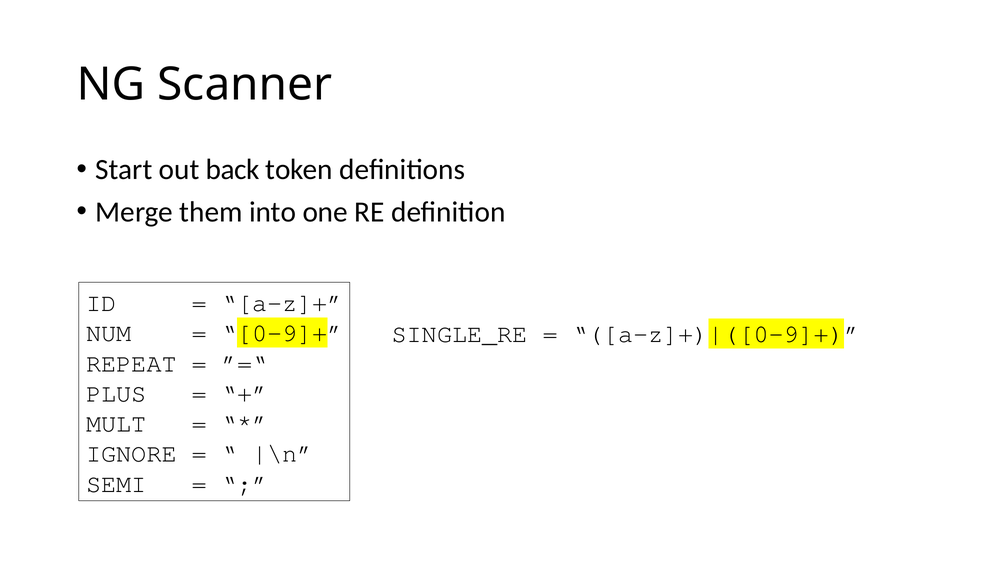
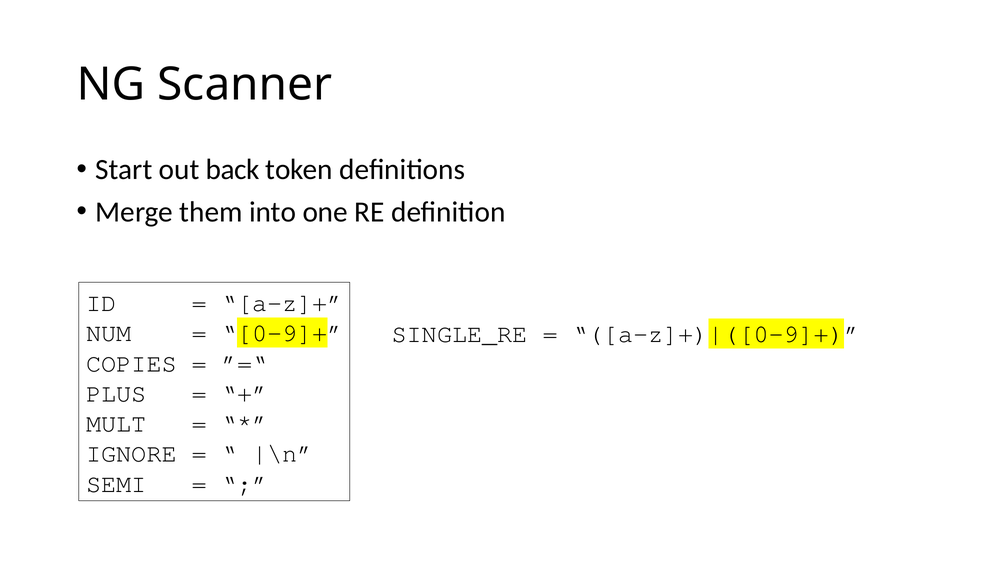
REPEAT: REPEAT -> COPIES (131, 363)
